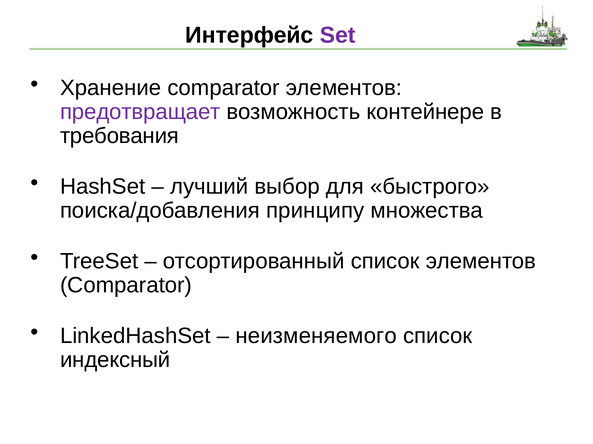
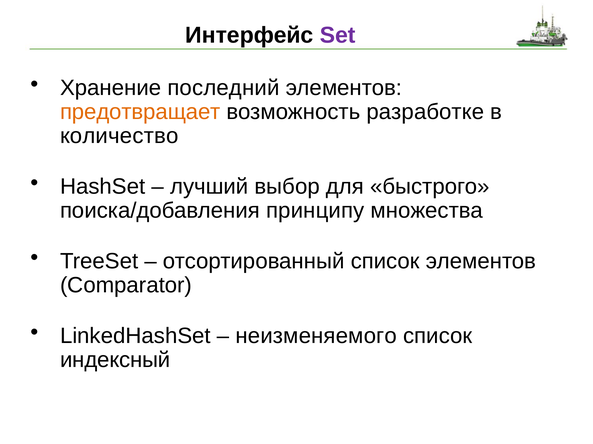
Хранение comparator: comparator -> последний (223, 88)
предотвращает colour: purple -> orange (140, 112)
контейнере: контейнере -> разработке (425, 112)
требования: требования -> количество (119, 136)
